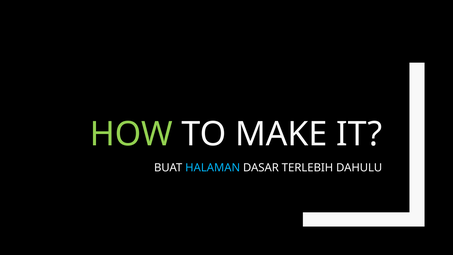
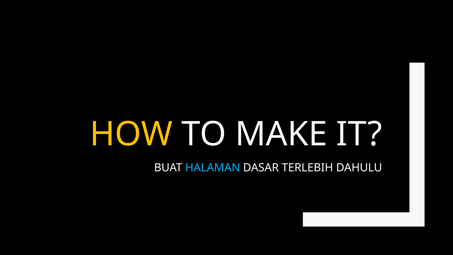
HOW colour: light green -> yellow (131, 134)
